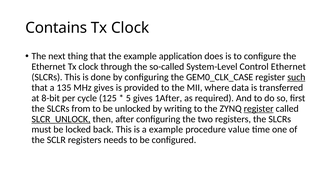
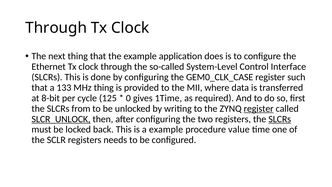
Contains: Contains -> Through (56, 28)
Control Ethernet: Ethernet -> Interface (288, 67)
such underline: present -> none (296, 77)
135: 135 -> 133 (64, 88)
MHz gives: gives -> thing (104, 88)
5: 5 -> 0 (128, 98)
1After: 1After -> 1Time (168, 98)
SLCRs underline: none -> present (280, 119)
